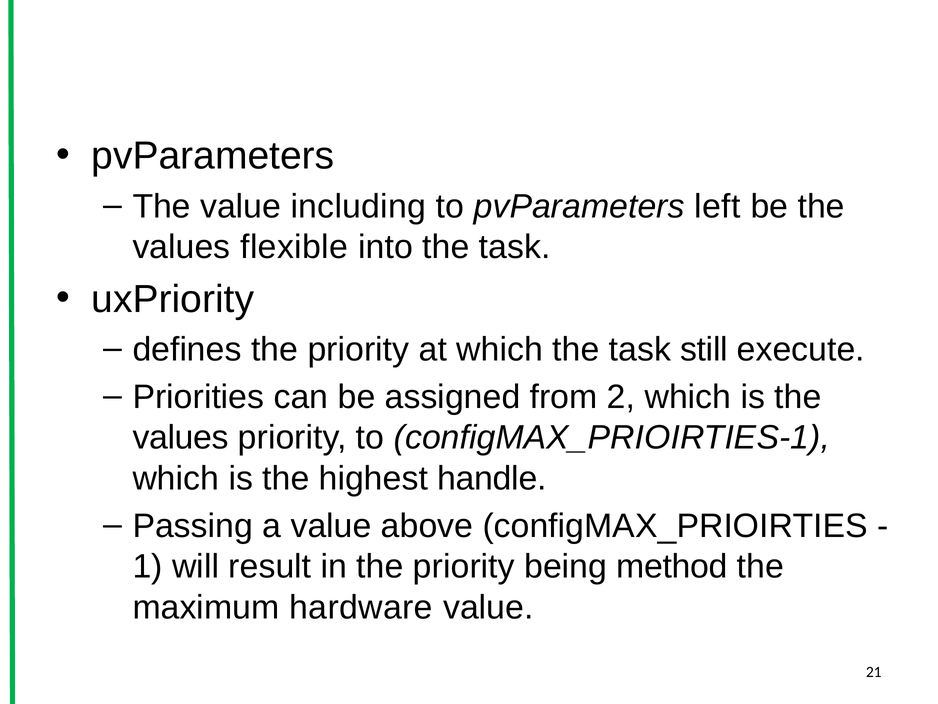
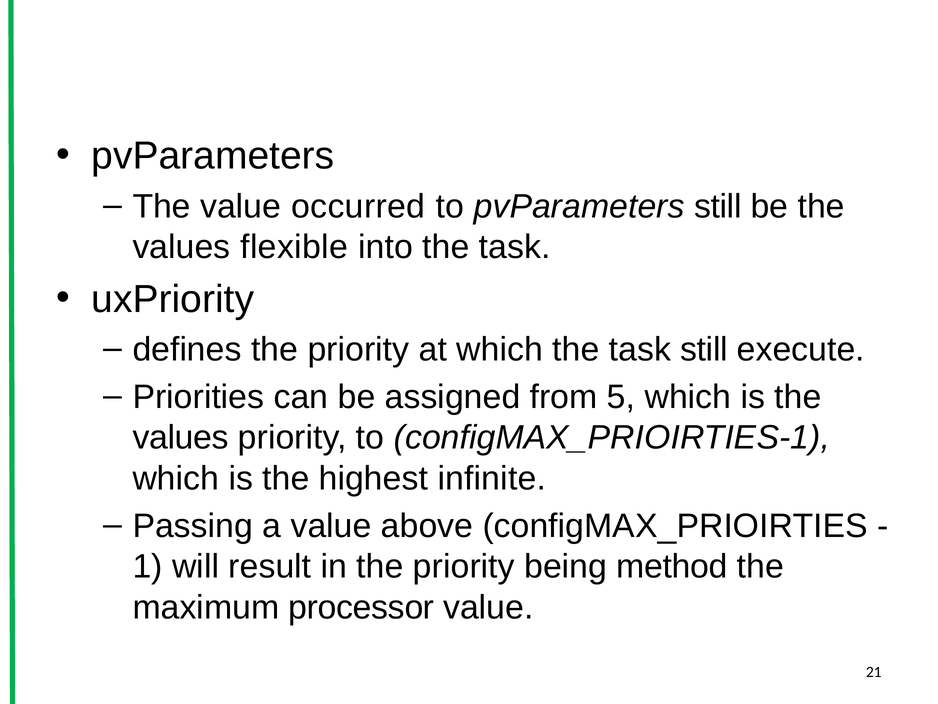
including: including -> occurred (358, 206)
pvParameters left: left -> still (718, 206)
2: 2 -> 5 (621, 397)
handle: handle -> infinite (492, 478)
hardware: hardware -> processor (361, 607)
